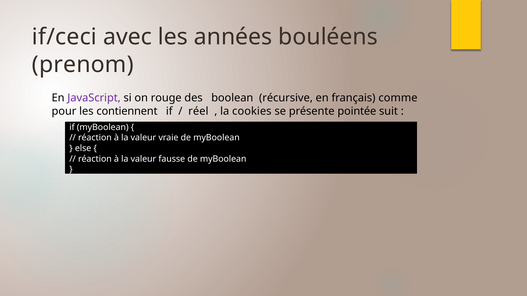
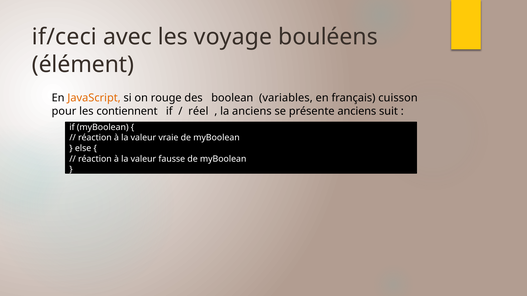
années: années -> voyage (233, 37)
prenom: prenom -> élément (83, 65)
JavaScript colour: purple -> orange (94, 98)
récursive: récursive -> variables (286, 98)
comme: comme -> cuisson (398, 98)
la cookies: cookies -> anciens (252, 111)
présente pointée: pointée -> anciens (357, 111)
